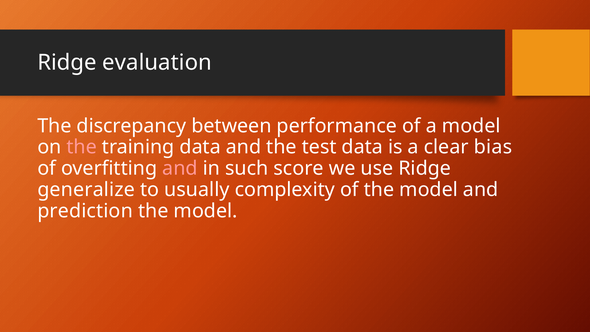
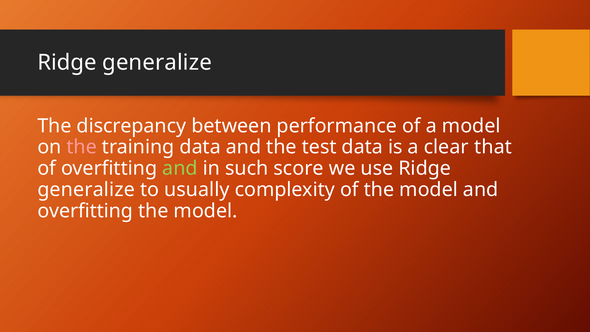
evaluation: evaluation -> generalize (157, 62)
bias: bias -> that (493, 147)
and colour: pink -> light green (180, 168)
prediction: prediction -> overfitting (85, 211)
